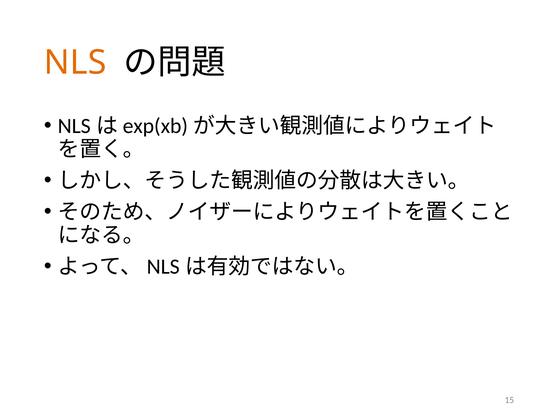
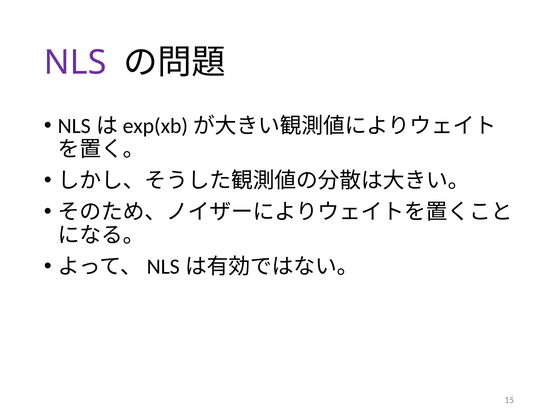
NLS colour: orange -> purple (75, 62)
